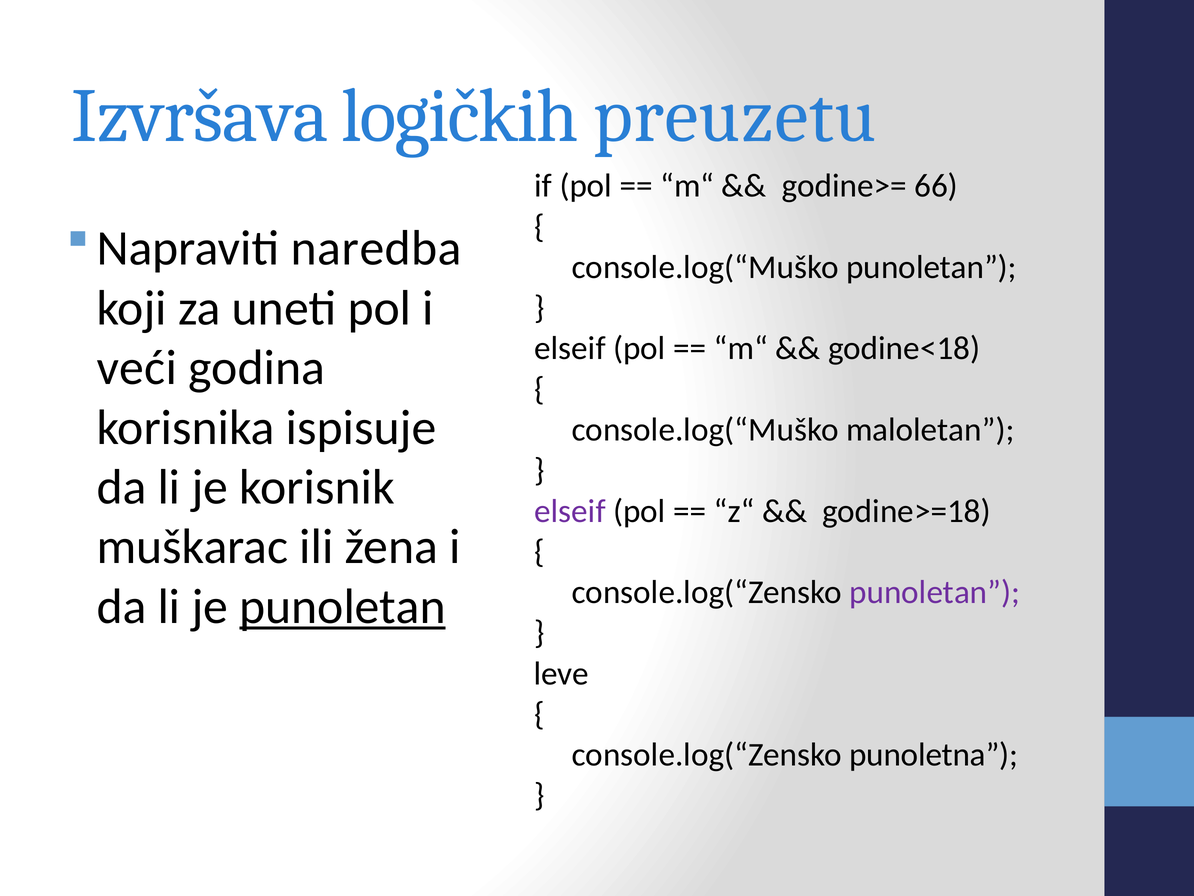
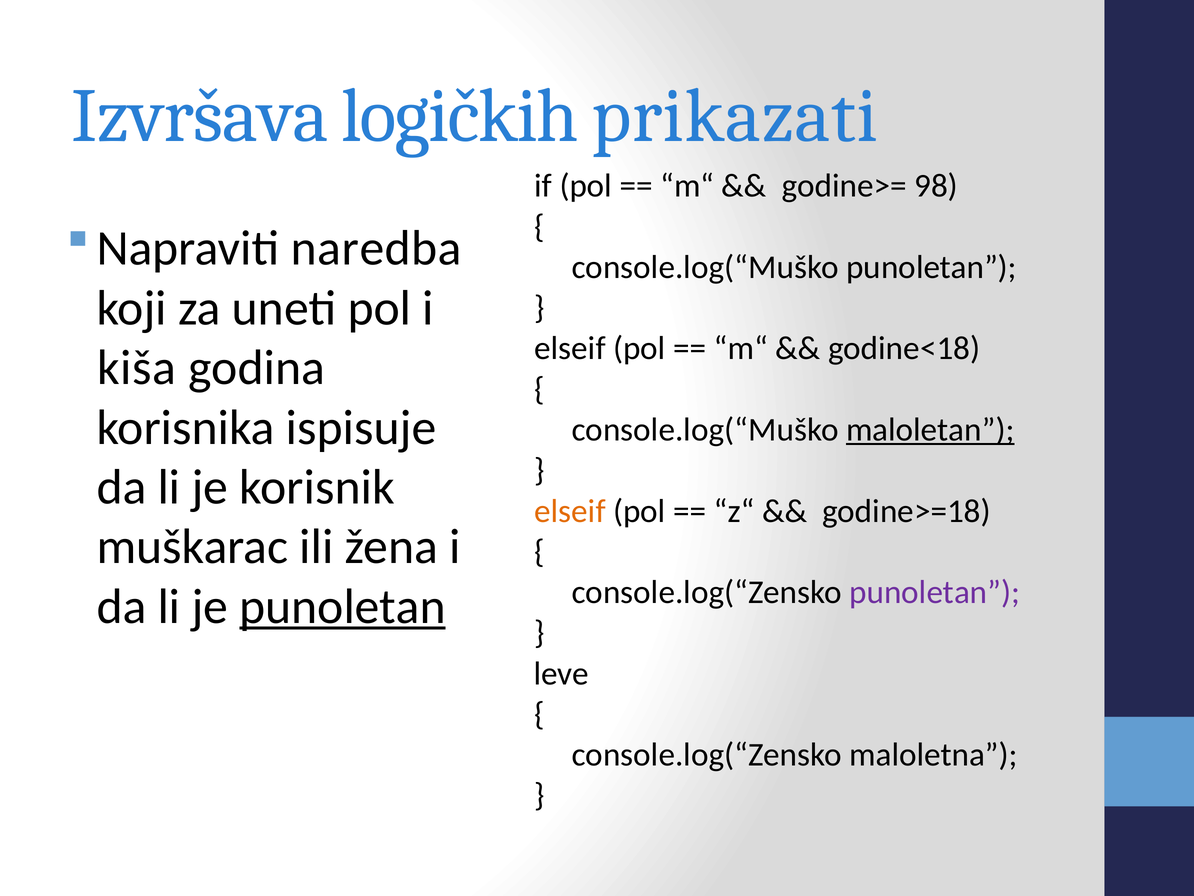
preuzetu: preuzetu -> prikazati (735, 116)
66: 66 -> 98 (936, 186)
veći: veći -> kiša (137, 368)
maloletan underline: none -> present (930, 430)
elseif colour: purple -> orange (570, 511)
punoletna: punoletna -> maloletna (933, 754)
